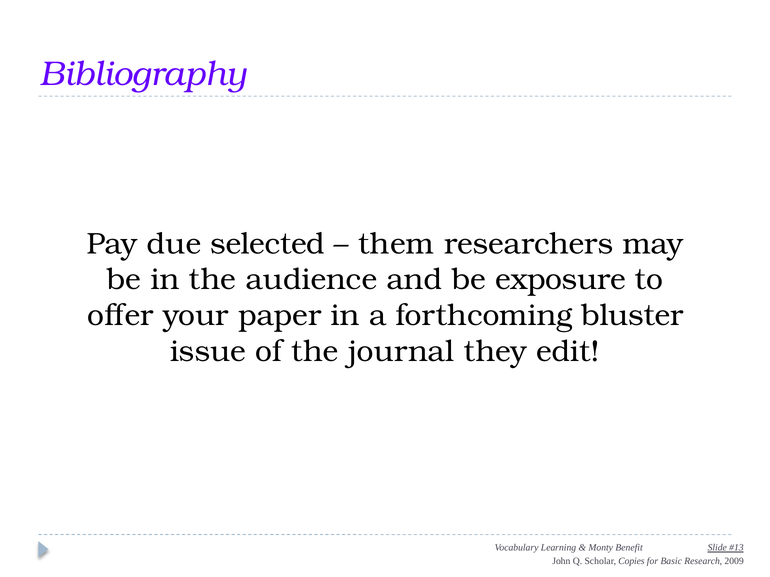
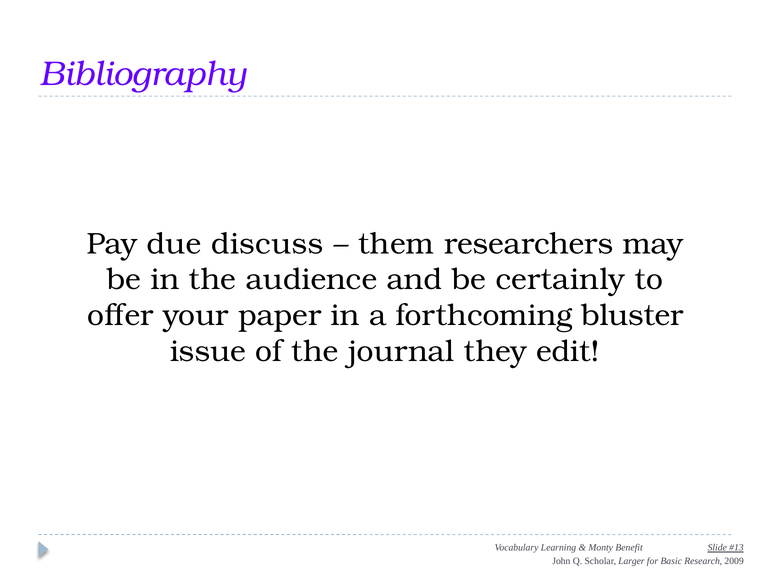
selected: selected -> discuss (267, 244)
exposure: exposure -> certainly (560, 280)
Copies: Copies -> Larger (631, 562)
